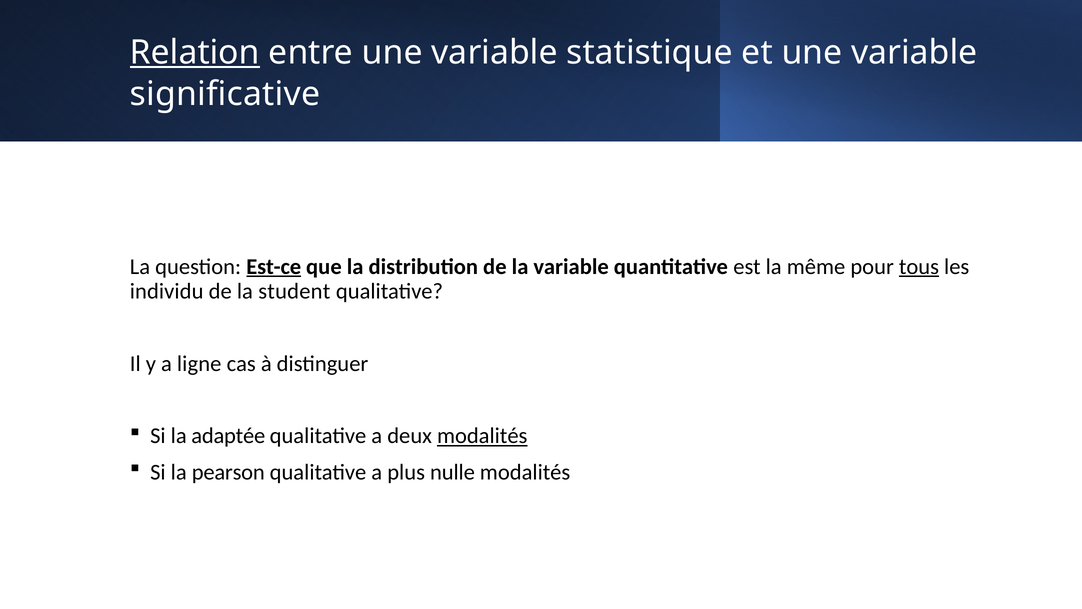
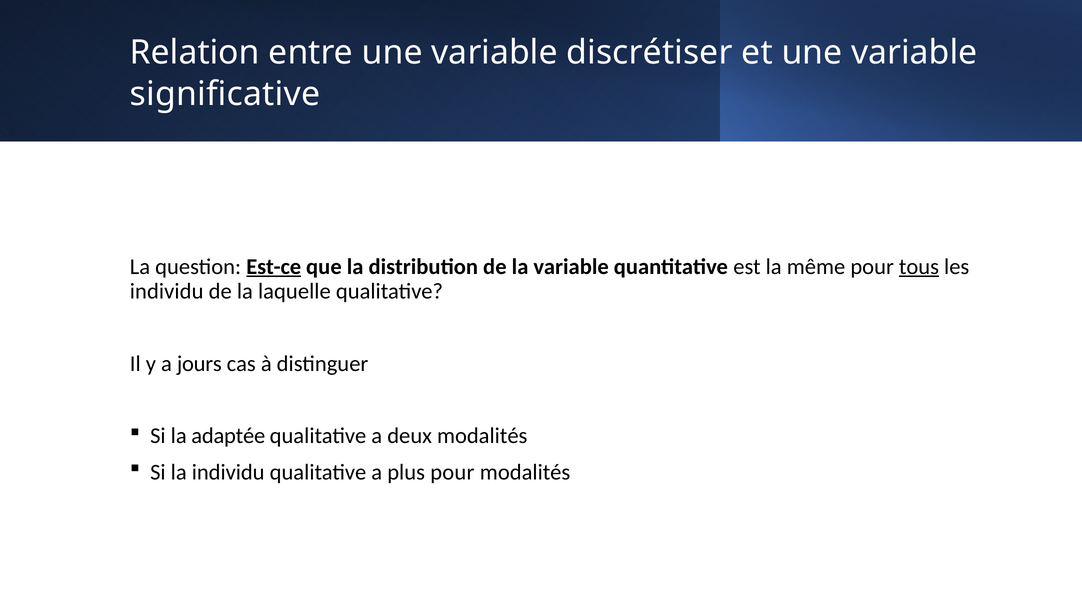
Relation underline: present -> none (195, 53)
statistique: statistique -> discrétiser (650, 53)
student: student -> laquelle (294, 291)
ligne: ligne -> jours (199, 364)
modalités underline: present -> none (482, 436)
la pearson: pearson -> individu (228, 472)
plus nulle: nulle -> pour (452, 472)
